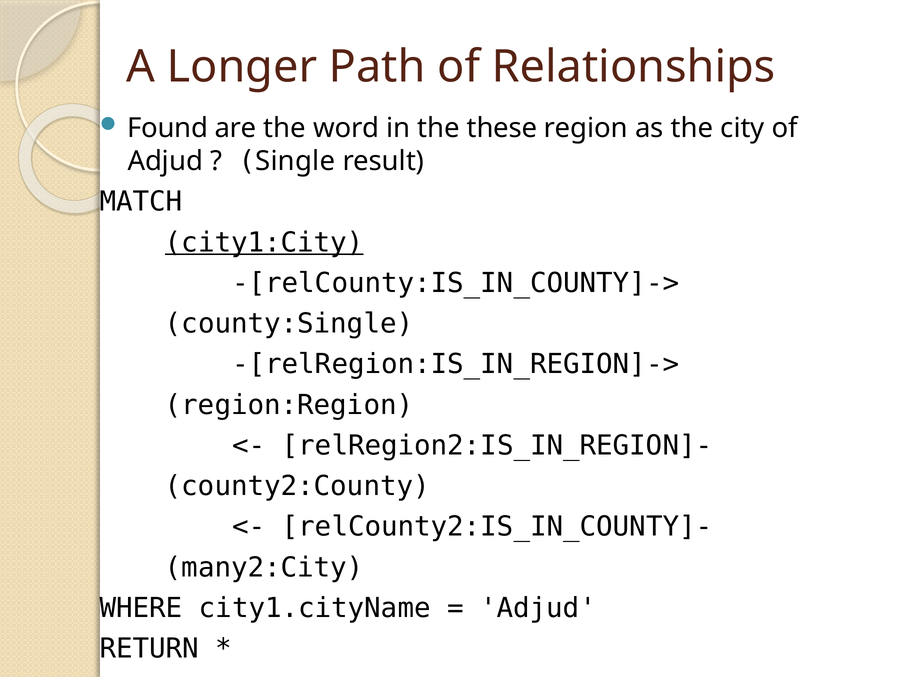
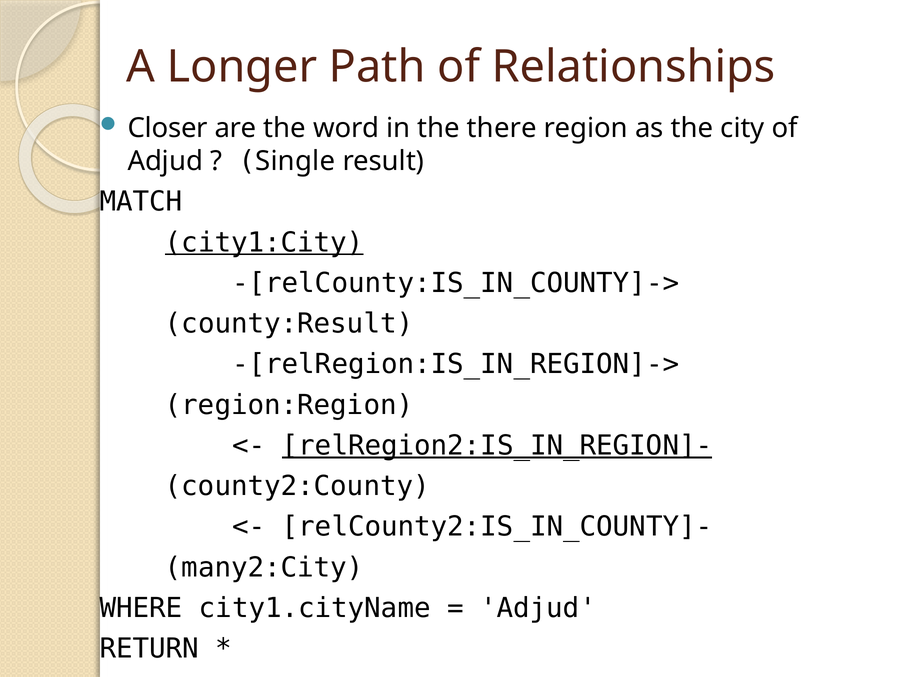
Found: Found -> Closer (168, 128)
these: these -> there (502, 128)
county:Single: county:Single -> county:Result (289, 324)
relRegion2:IS_IN_REGION]- underline: none -> present (497, 445)
